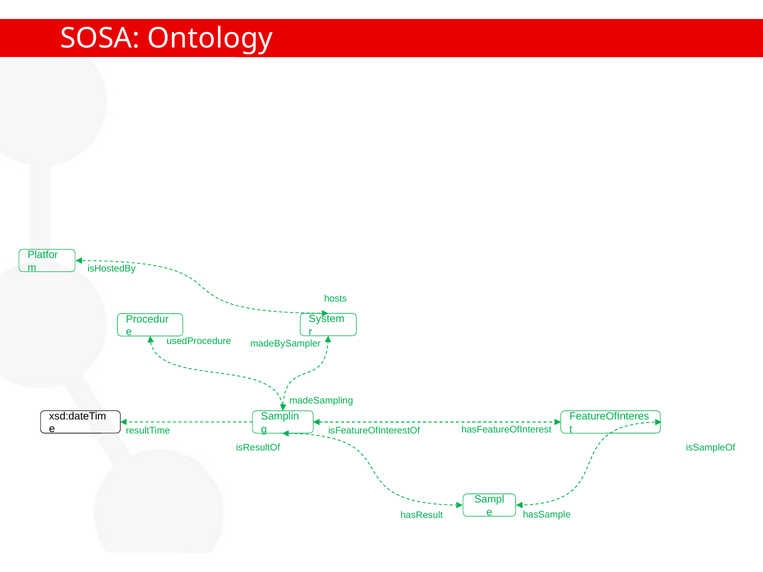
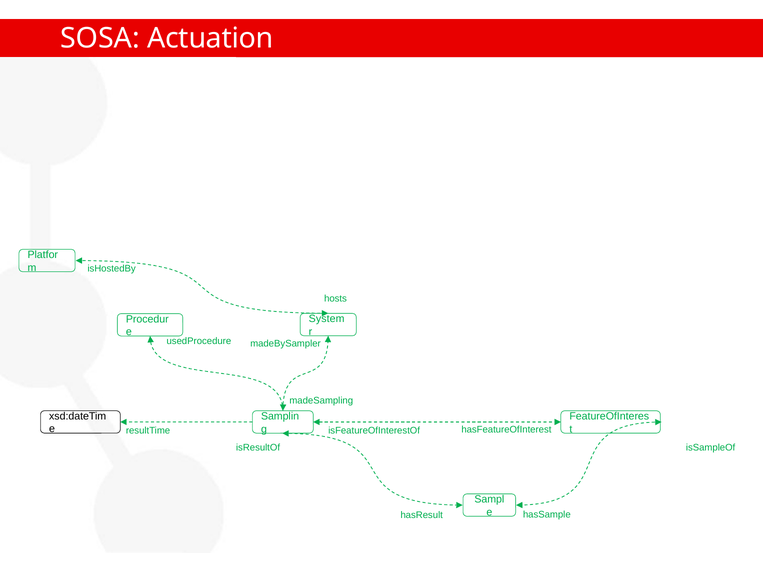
Ontology: Ontology -> Actuation (210, 38)
